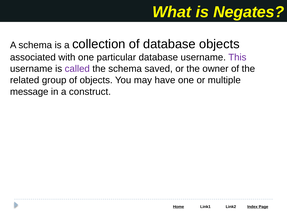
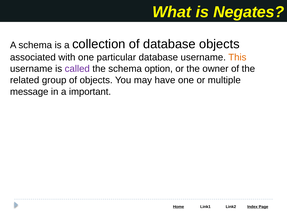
This colour: purple -> orange (237, 57)
saved: saved -> option (159, 69)
construct: construct -> important (90, 92)
